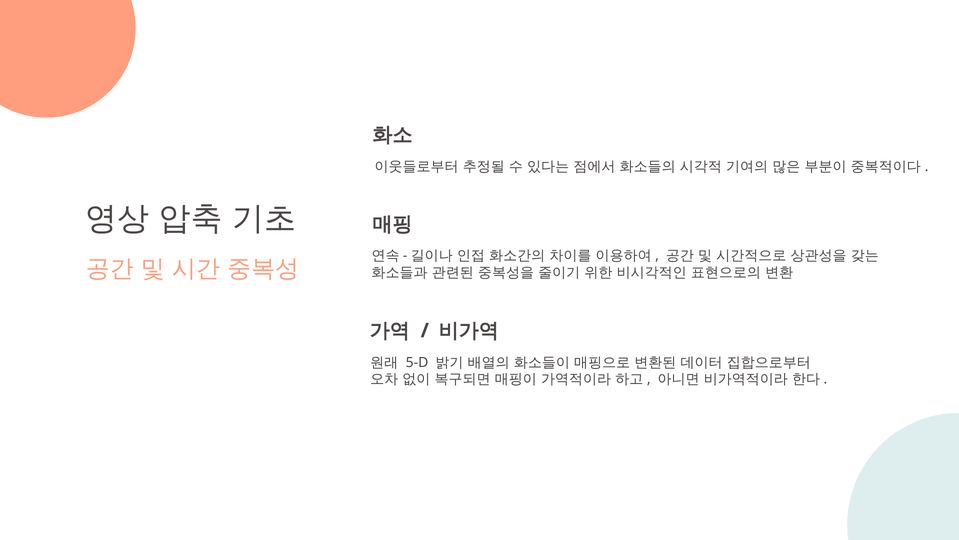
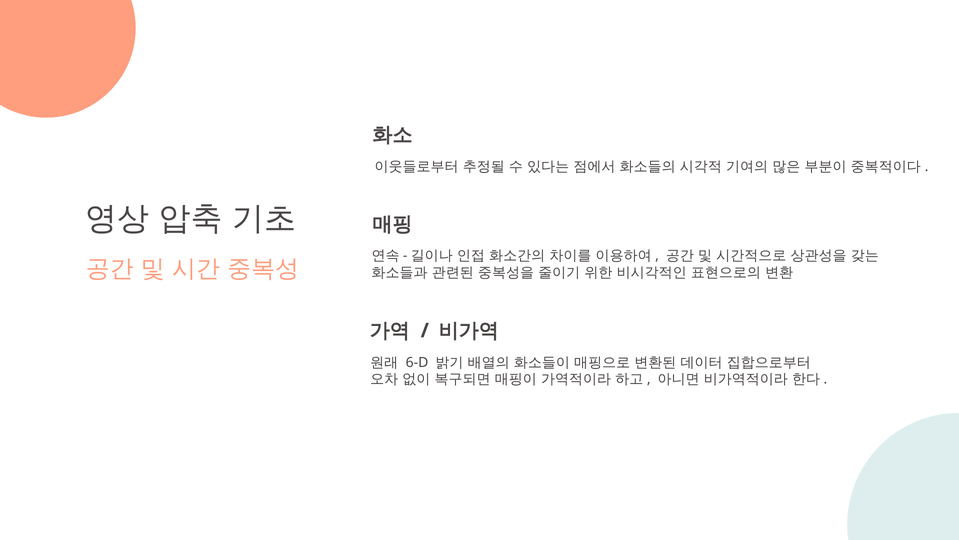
5-D: 5-D -> 6-D (417, 362)
